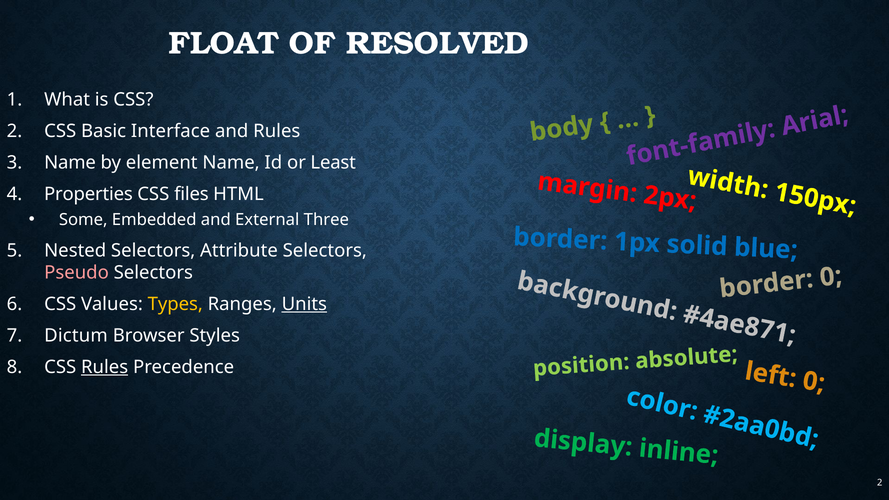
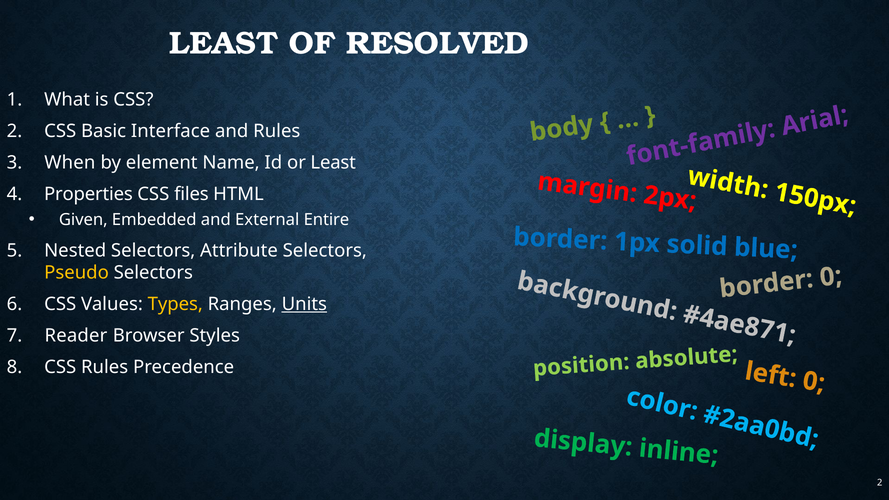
FLOAT: FLOAT -> LEAST (224, 43)
Name: Name -> When (70, 163)
Some: Some -> Given (83, 220)
Three: Three -> Entire (326, 220)
Pseudo colour: pink -> yellow (77, 273)
Dictum: Dictum -> Reader (76, 336)
Rules underline: present -> none (105, 367)
